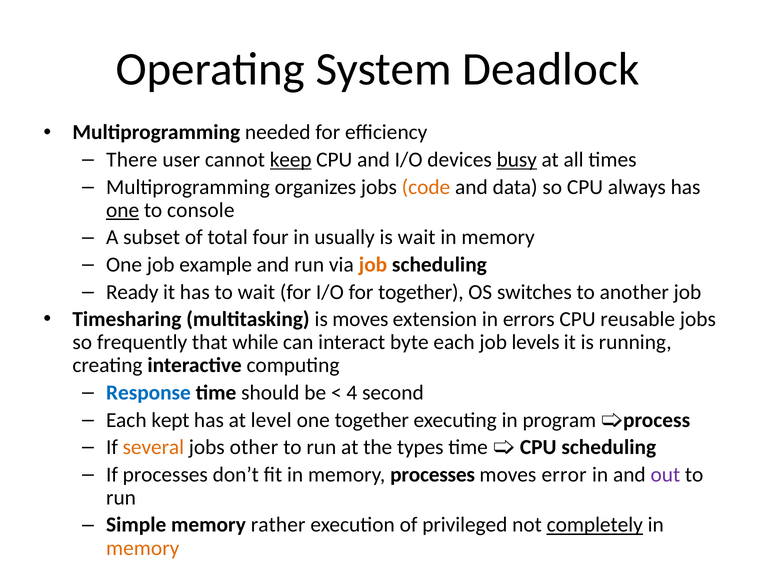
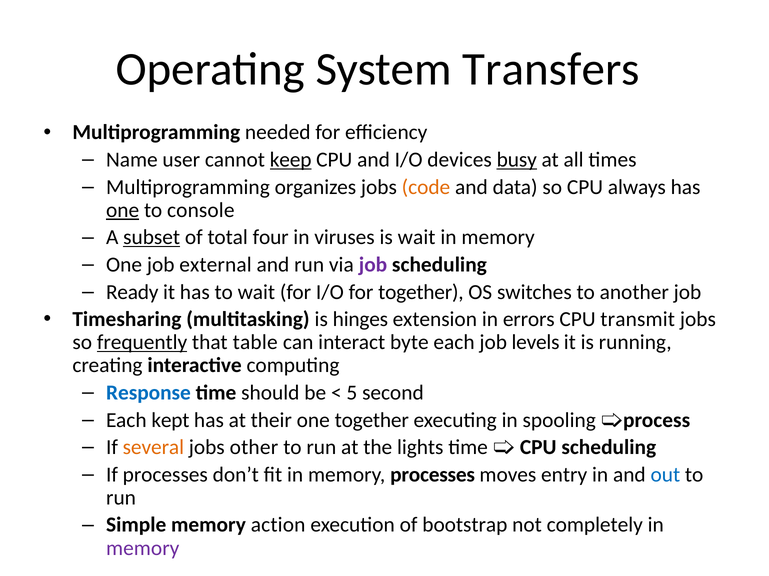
Deadlock: Deadlock -> Transfers (551, 69)
There: There -> Name (132, 160)
subset underline: none -> present (152, 238)
usually: usually -> viruses (345, 238)
example: example -> external (215, 265)
job colour: orange -> purple (373, 265)
is moves: moves -> hinges (360, 320)
reusable: reusable -> transmit (638, 320)
frequently underline: none -> present (142, 343)
while: while -> table (255, 343)
4: 4 -> 5 (352, 393)
level: level -> their (271, 421)
program: program -> spooling (559, 421)
types: types -> lights (420, 448)
error: error -> entry (564, 475)
out colour: purple -> blue (665, 475)
rather: rather -> action (278, 526)
privileged: privileged -> bootstrap (465, 526)
completely underline: present -> none (595, 526)
memory colour: orange -> purple (143, 549)
